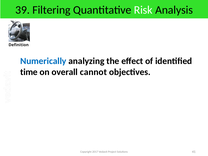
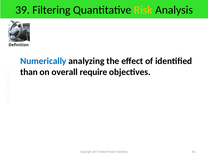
Risk colour: white -> yellow (143, 10)
time: time -> than (29, 72)
cannot: cannot -> require (94, 72)
